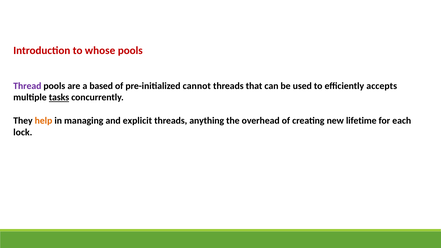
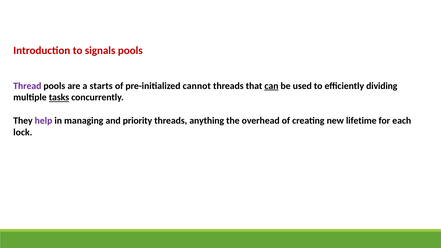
whose: whose -> signals (100, 50)
based: based -> starts (101, 86)
can underline: none -> present (271, 86)
accepts: accepts -> dividing (382, 86)
help colour: orange -> purple (43, 121)
explicit: explicit -> priority (137, 121)
